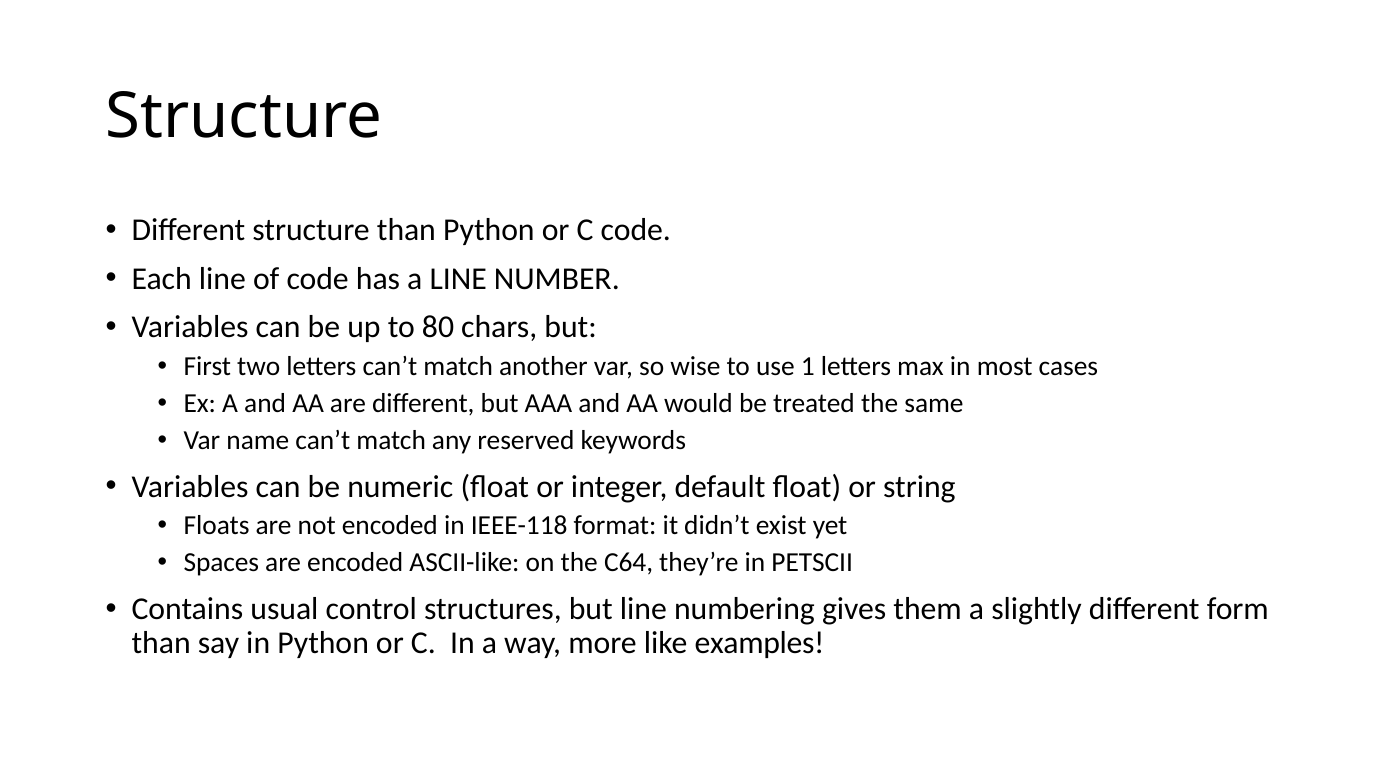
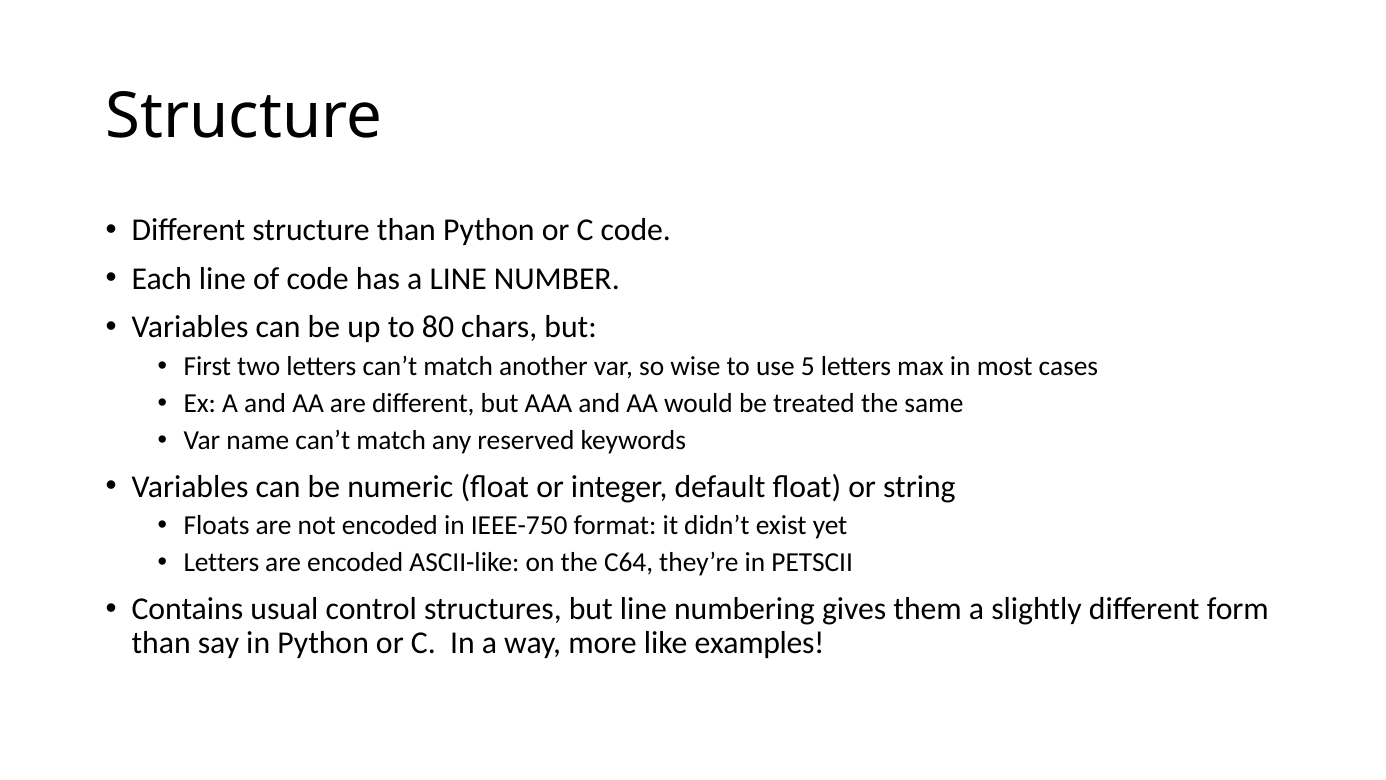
1: 1 -> 5 (808, 366)
IEEE-118: IEEE-118 -> IEEE-750 (519, 526)
Spaces: Spaces -> Letters (221, 562)
